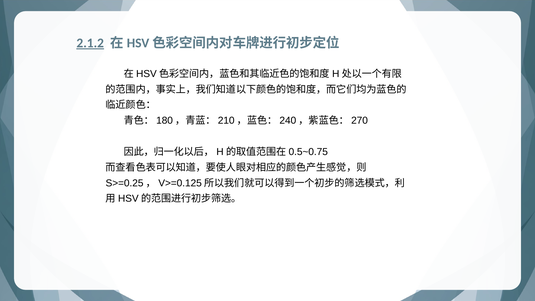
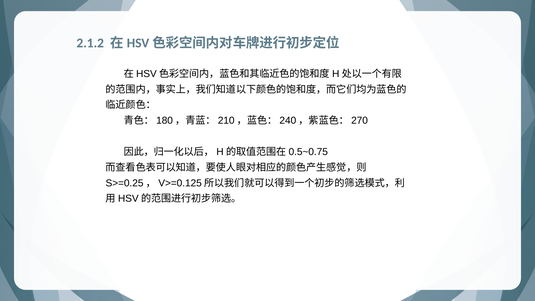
2.1.2 underline: present -> none (90, 43)
